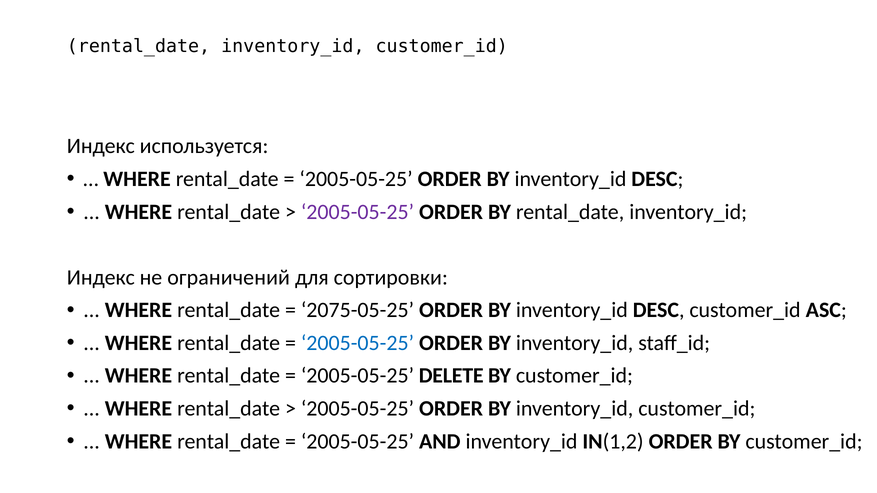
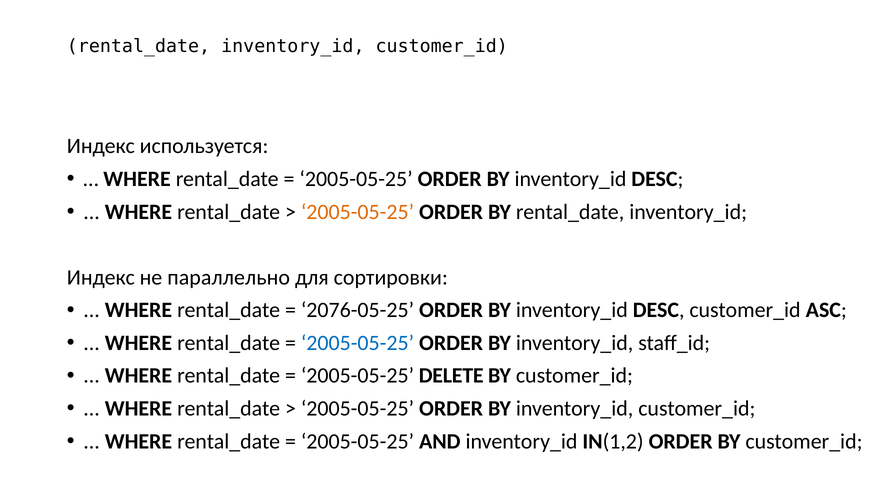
2005-05-25 colour: purple -> orange (357, 212)
ограничений: ограничений -> параллельно (229, 278)
2075-05-25: 2075-05-25 -> 2076-05-25 (357, 310)
